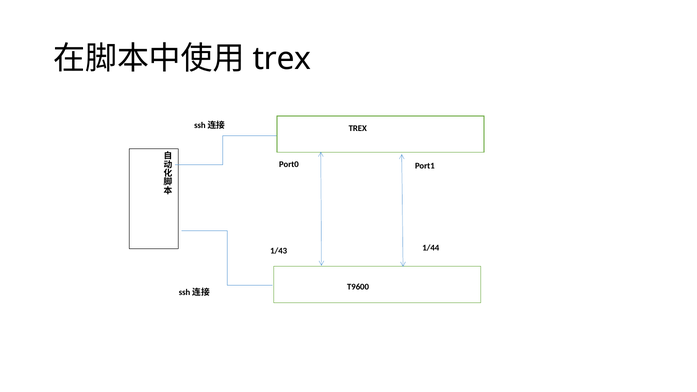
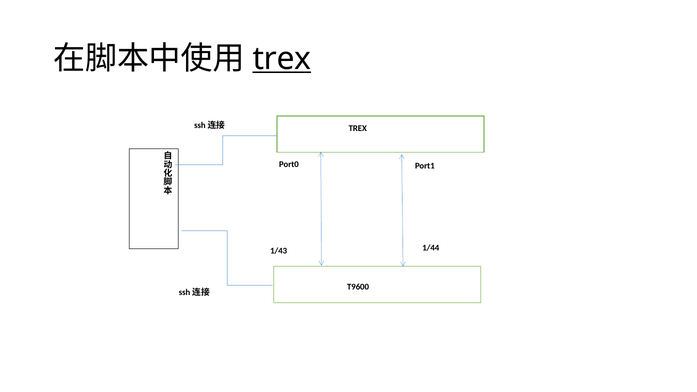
trex underline: none -> present (282, 59)
